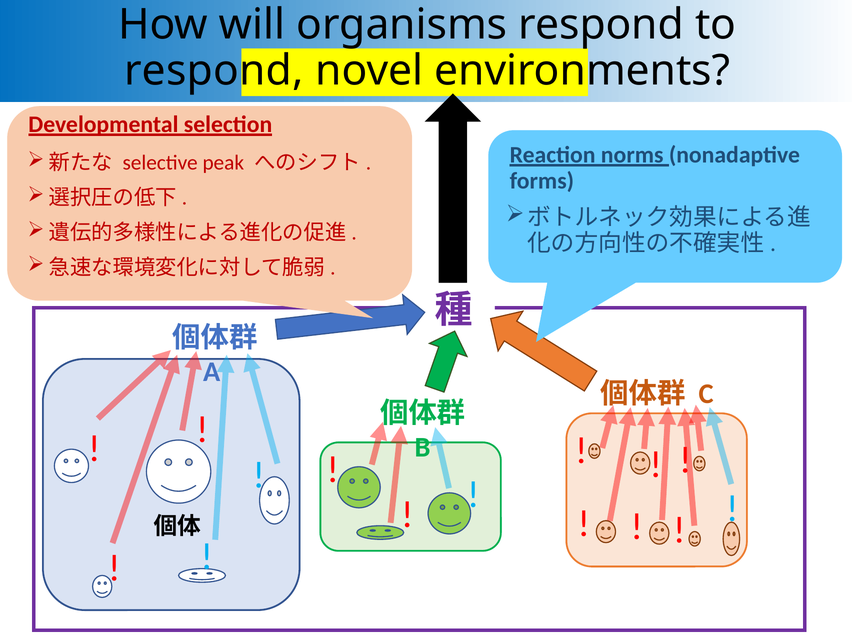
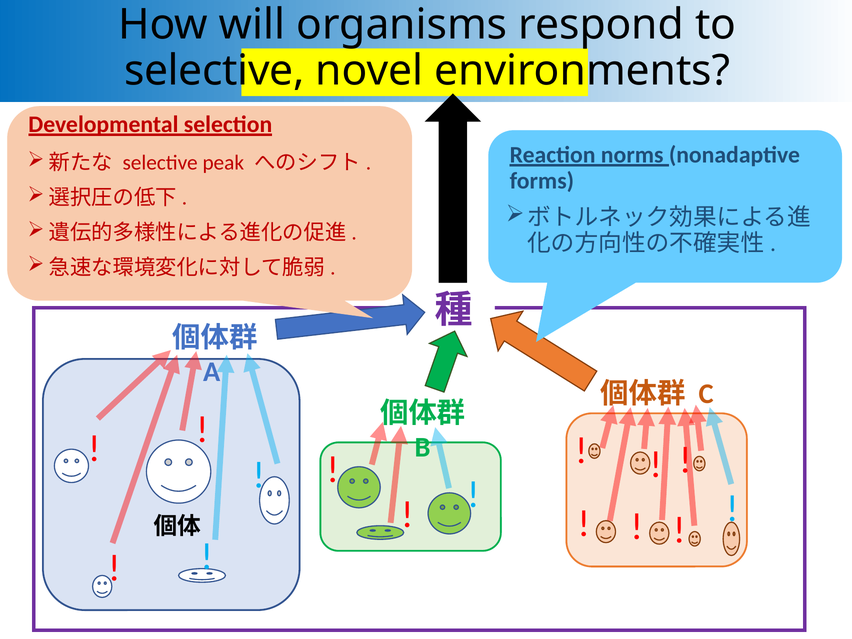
respond: respond -> selective (214, 71)
